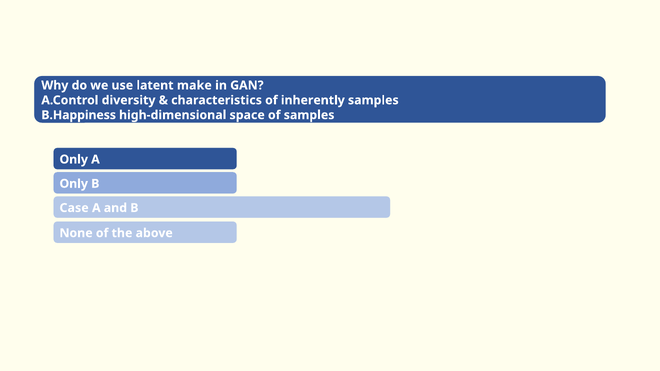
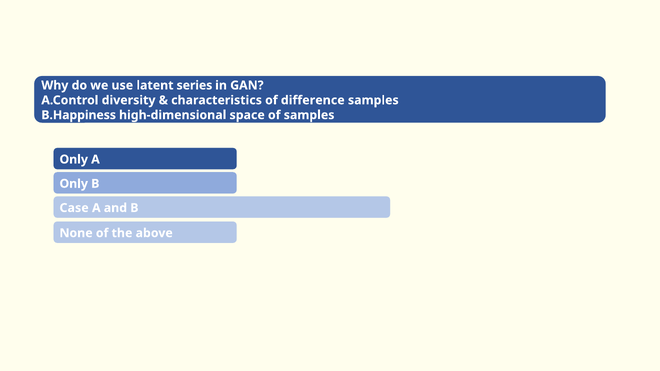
make: make -> series (194, 85)
inherently: inherently -> difference (313, 100)
